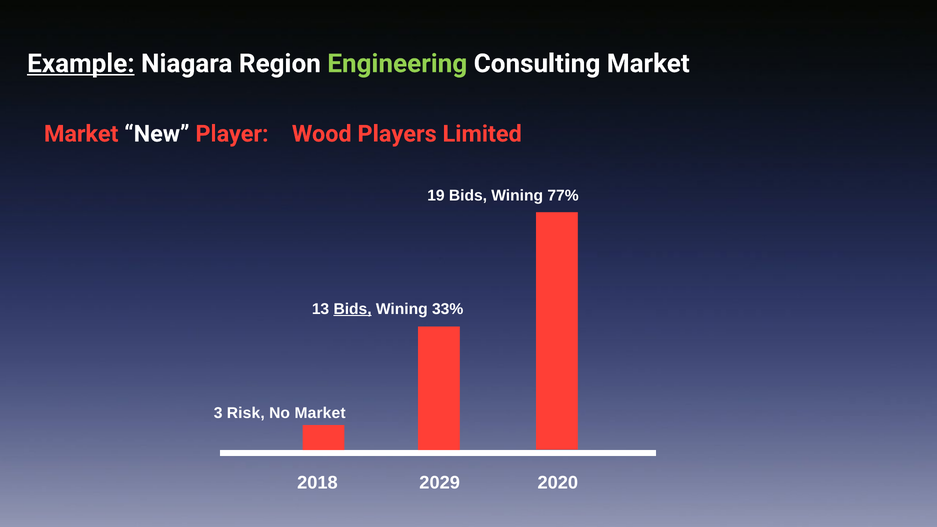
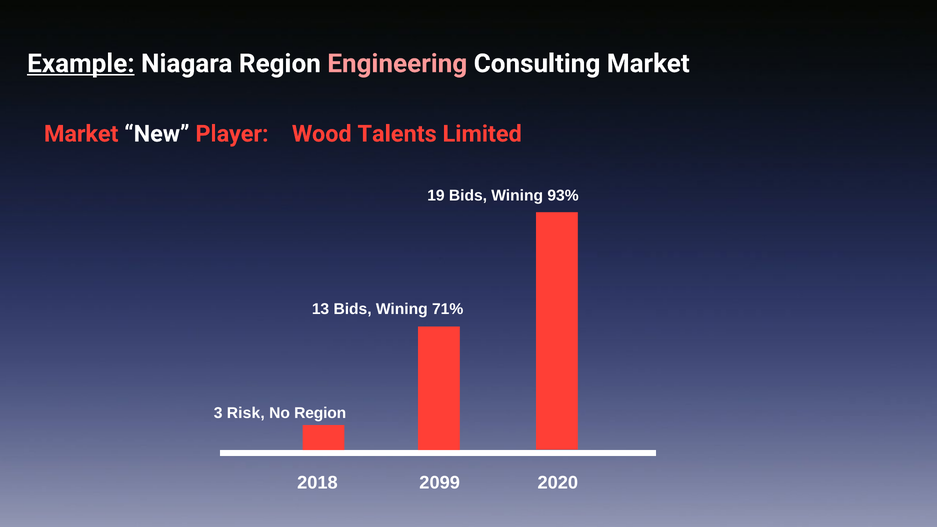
Engineering colour: light green -> pink (397, 64)
Players: Players -> Talents (397, 134)
77%: 77% -> 93% (563, 196)
Bids underline: present -> none (353, 309)
33%: 33% -> 71% (448, 309)
No Market: Market -> Region (320, 413)
2029: 2029 -> 2099 (440, 483)
